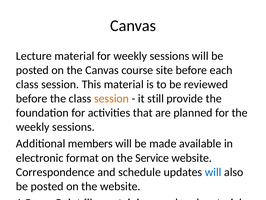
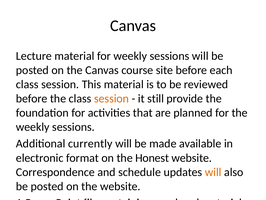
members: members -> currently (90, 143)
Service: Service -> Honest (152, 157)
will colour: blue -> orange (213, 172)
